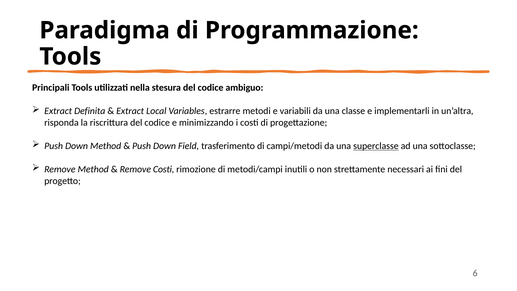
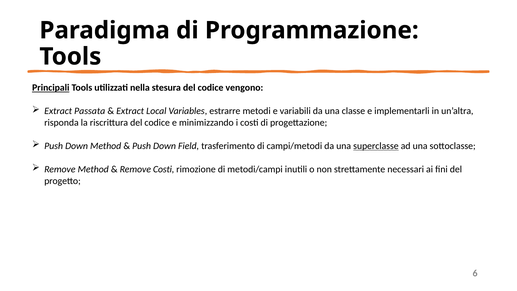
Principali underline: none -> present (51, 88)
ambiguo: ambiguo -> vengono (244, 88)
Definita: Definita -> Passata (90, 111)
